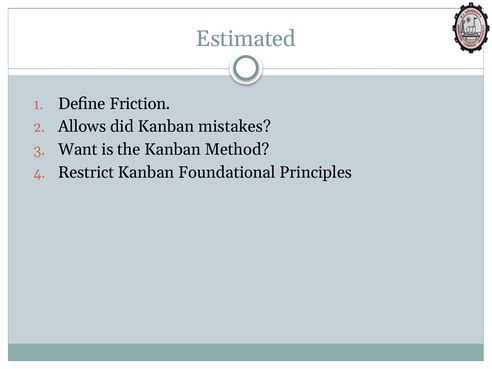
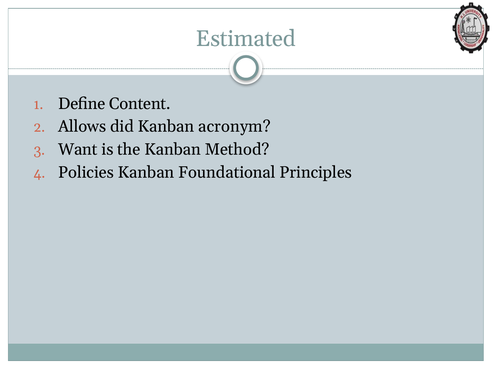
Friction: Friction -> Content (140, 104)
mistakes: mistakes -> acronym (234, 127)
Restrict: Restrict -> Policies (86, 172)
